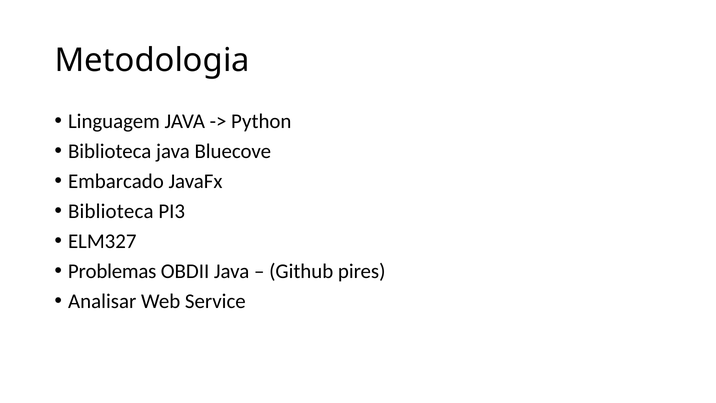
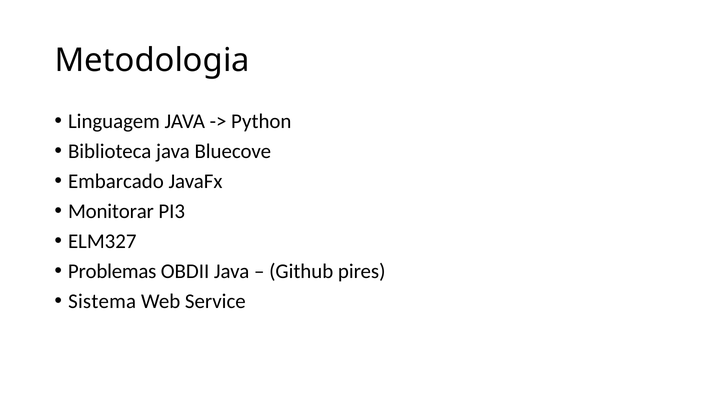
Biblioteca: Biblioteca -> Monitorar (111, 211)
Analisar: Analisar -> Sistema (102, 301)
